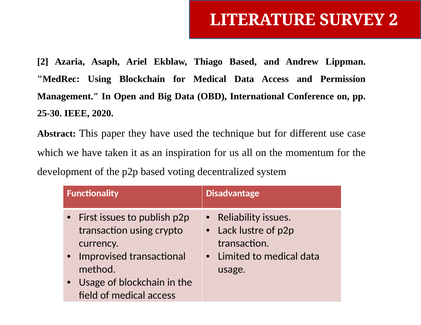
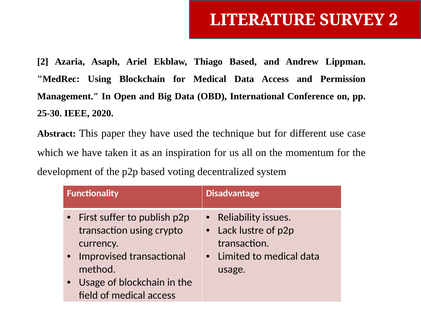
First issues: issues -> suffer (112, 218)
